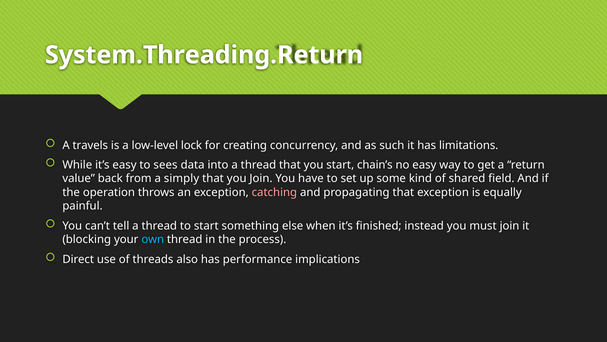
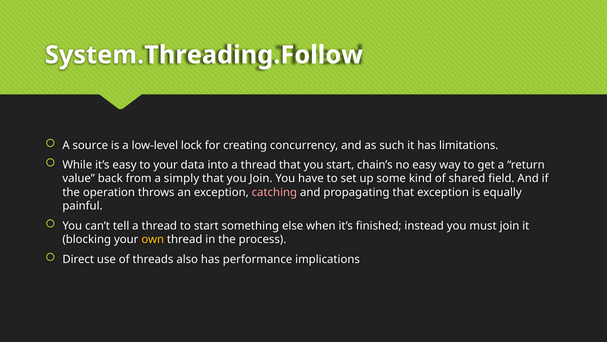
System.Threading.Return: System.Threading.Return -> System.Threading.Follow (204, 55)
travels: travels -> source (90, 145)
to sees: sees -> your (166, 165)
own colour: light blue -> yellow (153, 239)
